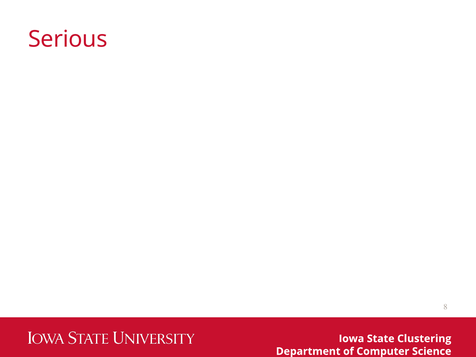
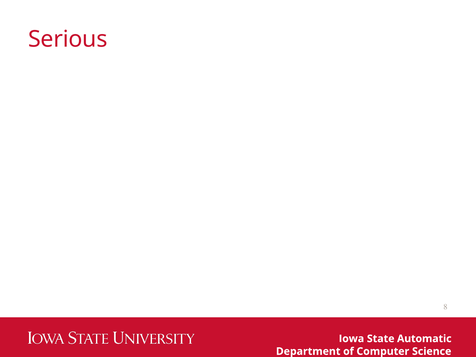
Clustering: Clustering -> Automatic (424, 339)
